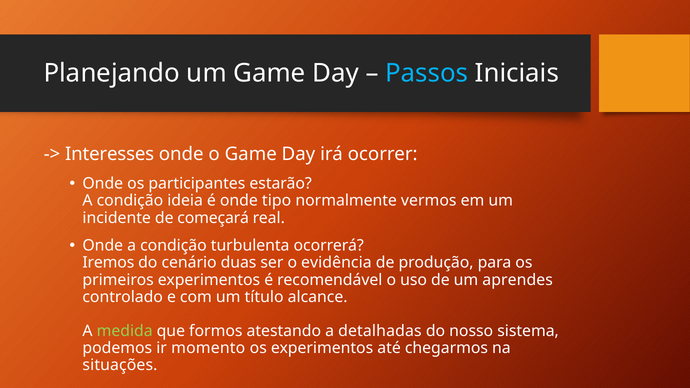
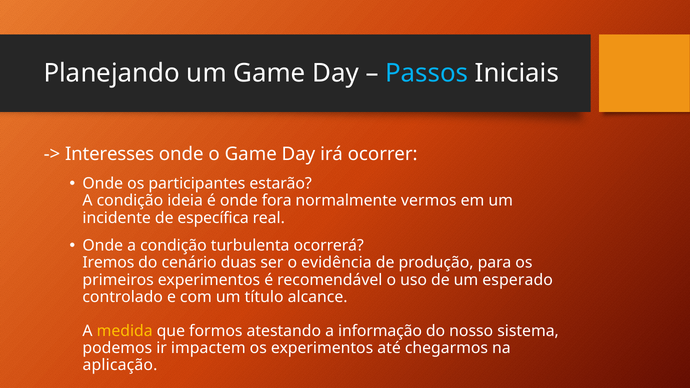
tipo: tipo -> fora (277, 201)
começará: começará -> específica (213, 218)
aprendes: aprendes -> esperado (518, 280)
medida colour: light green -> yellow (125, 331)
detalhadas: detalhadas -> informação (380, 331)
momento: momento -> impactem (208, 348)
situações: situações -> aplicação (120, 365)
